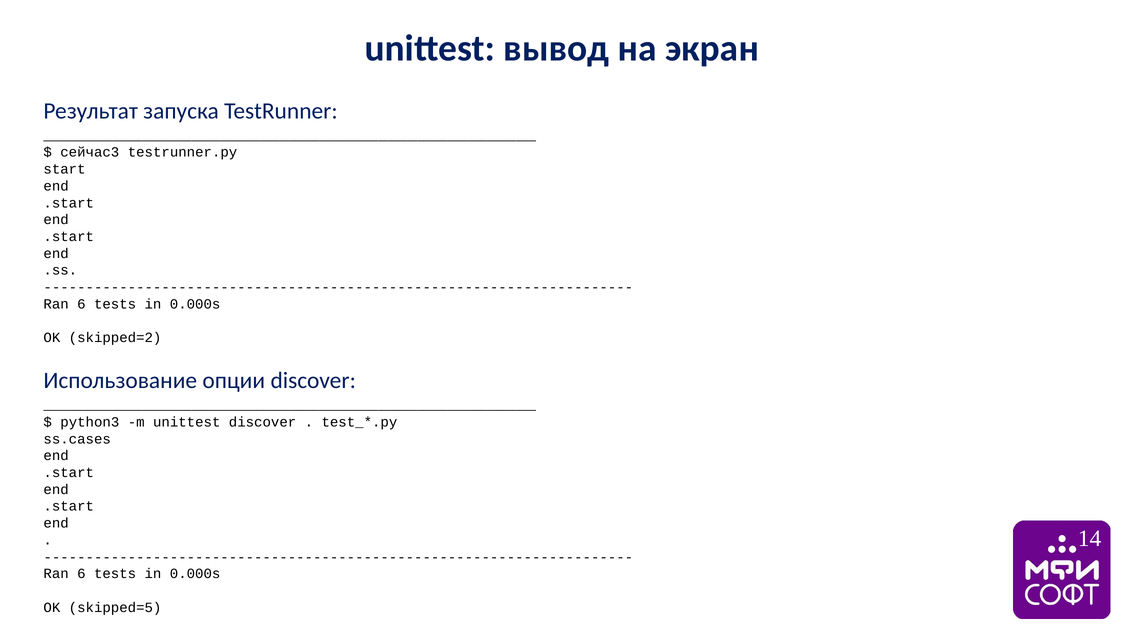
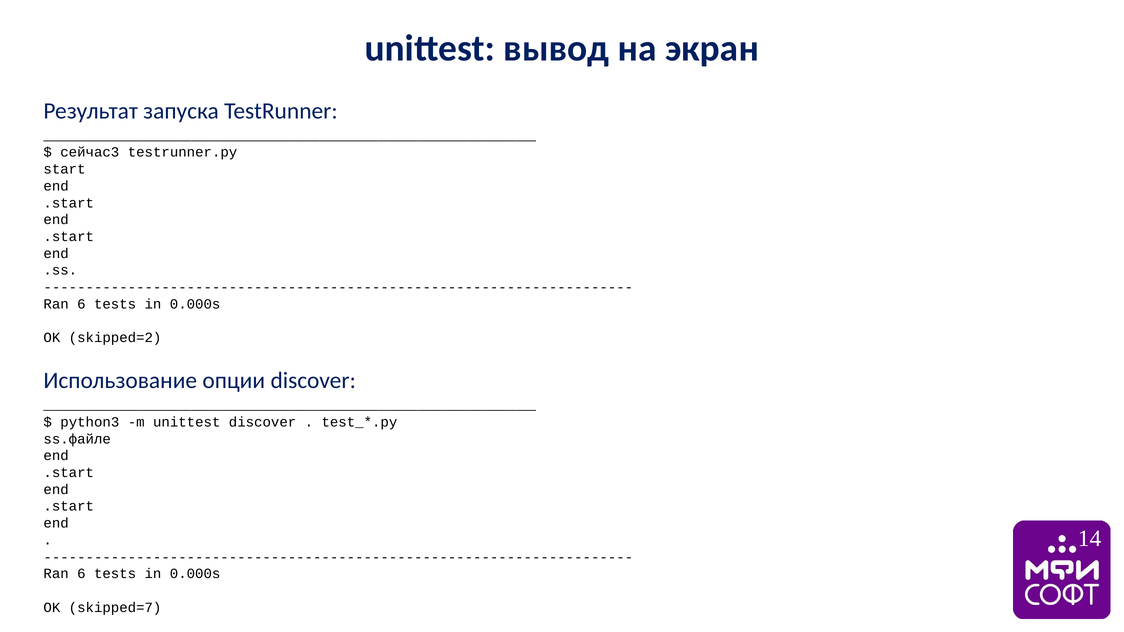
ss.cases: ss.cases -> ss.файле (77, 439)
skipped=5: skipped=5 -> skipped=7 (115, 608)
